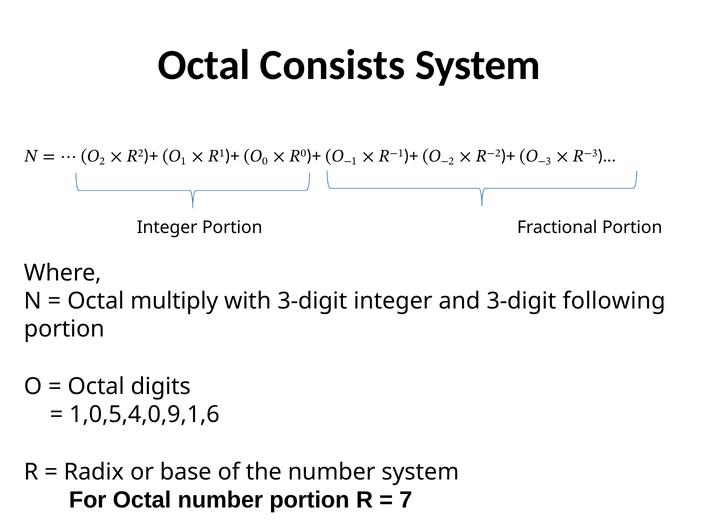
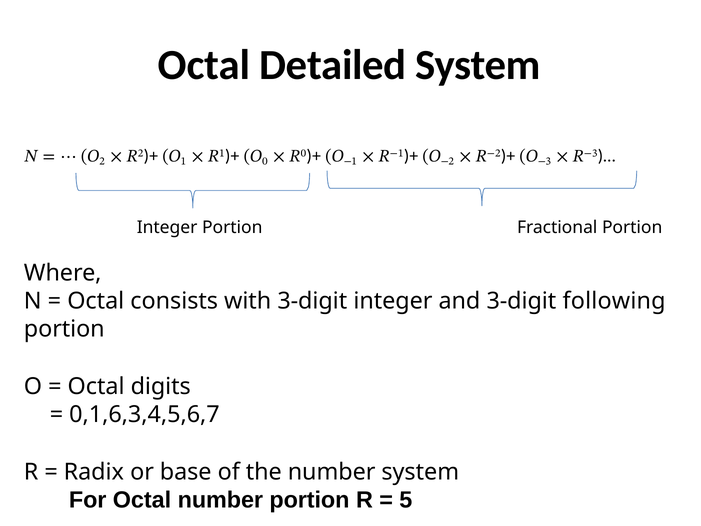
Consists: Consists -> Detailed (333, 65)
multiply: multiply -> consists (174, 301)
1,0,5,4,0,9,1,6: 1,0,5,4,0,9,1,6 -> 0,1,6,3,4,5,6,7 (144, 414)
7: 7 -> 5 (406, 500)
